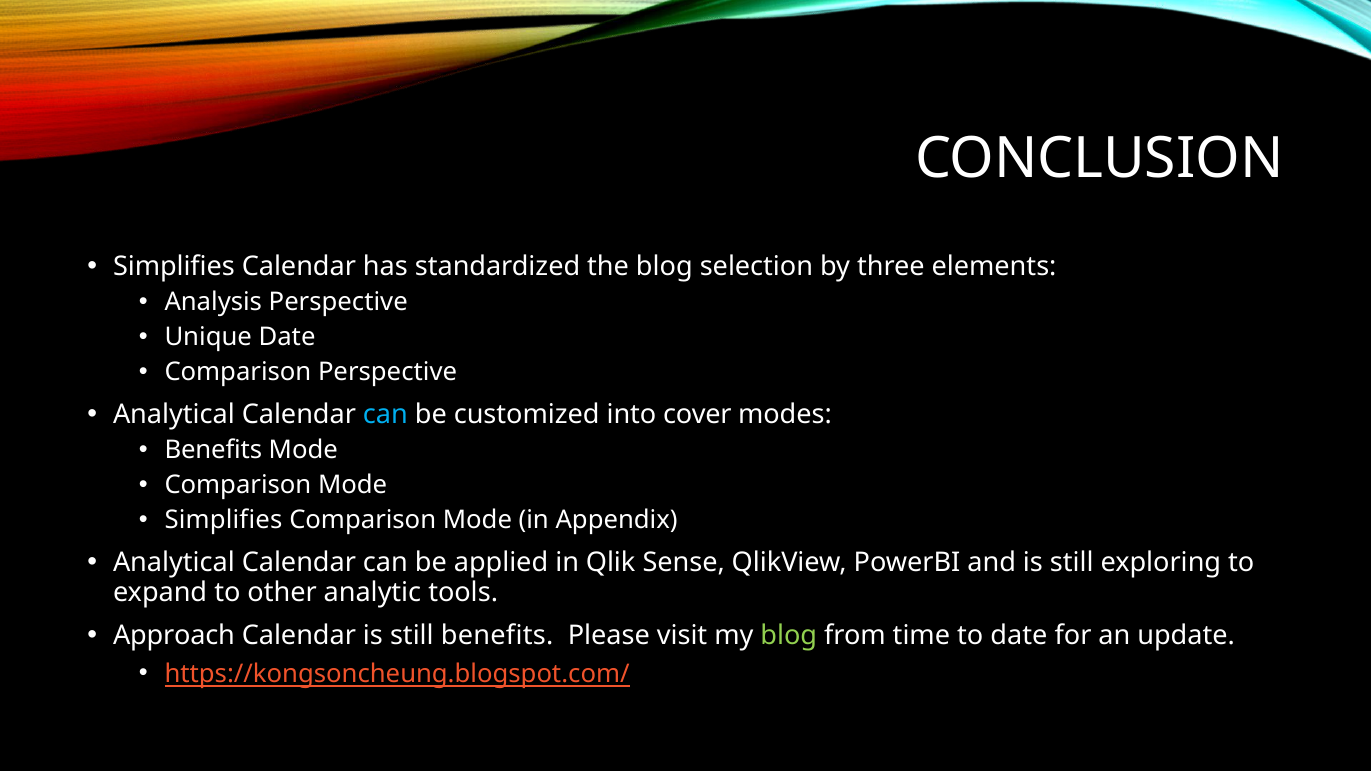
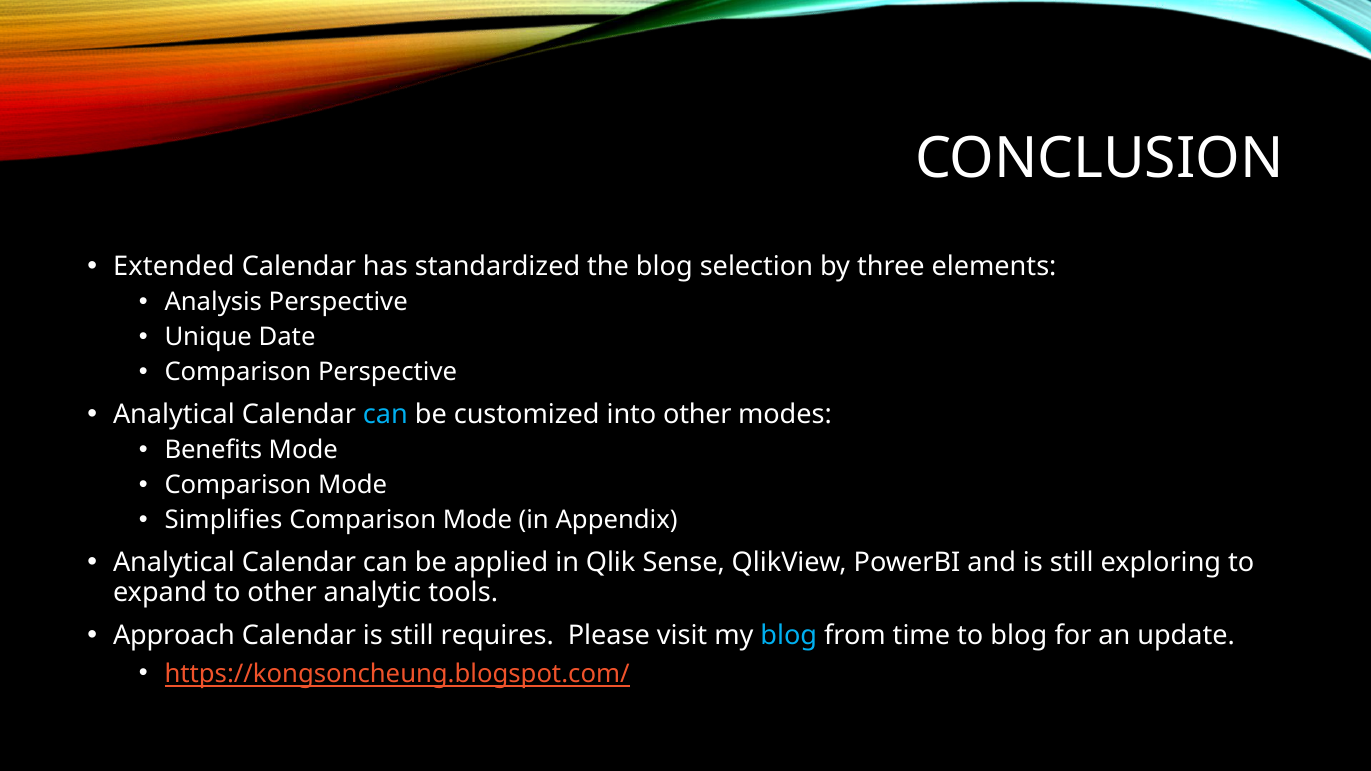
Simplifies: Simplifies -> Extended (174, 266)
into cover: cover -> other (697, 415)
still benefits: benefits -> requires (497, 636)
blog colour: light green -> light blue (789, 636)
to date: date -> blog (1019, 636)
